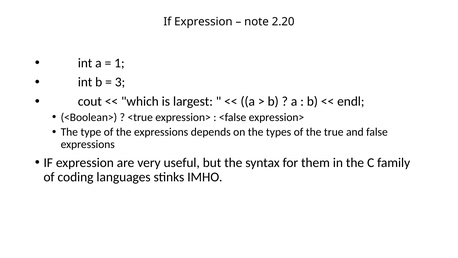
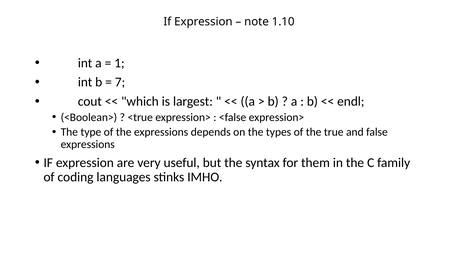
2.20: 2.20 -> 1.10 (283, 22)
3: 3 -> 7 (120, 82)
